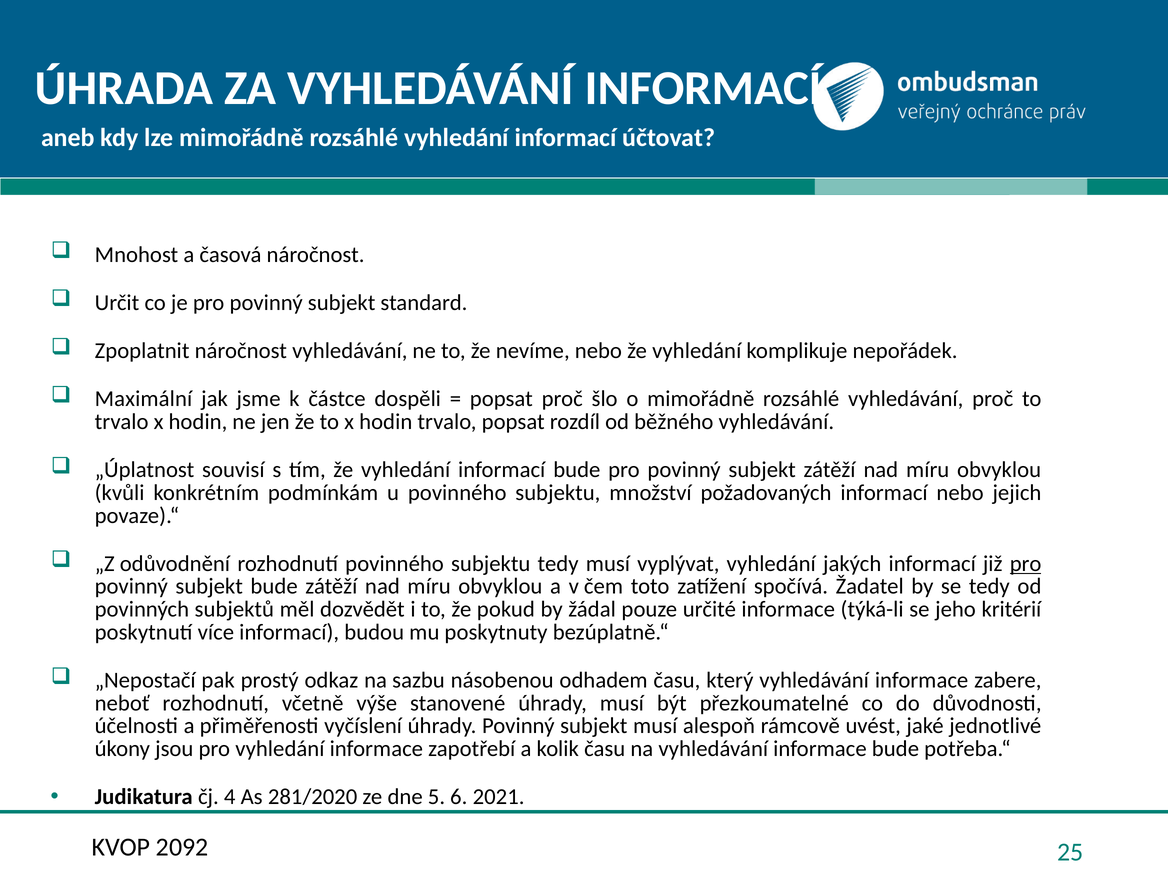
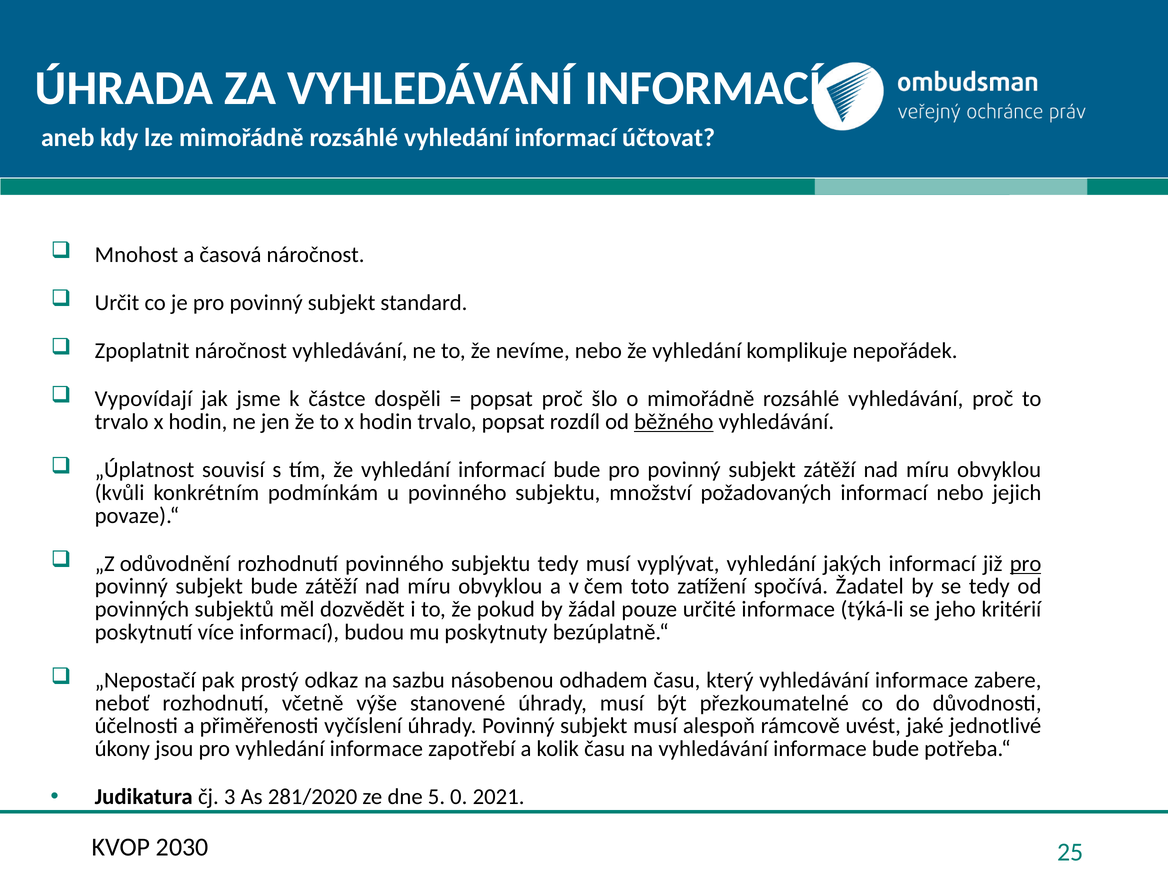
Maximální: Maximální -> Vypovídají (143, 399)
běžného underline: none -> present (674, 422)
4: 4 -> 3 (230, 797)
6: 6 -> 0 (459, 797)
2092: 2092 -> 2030 (182, 847)
